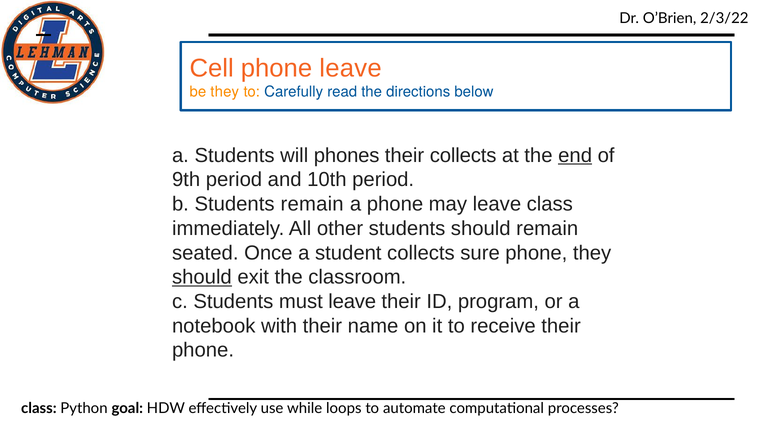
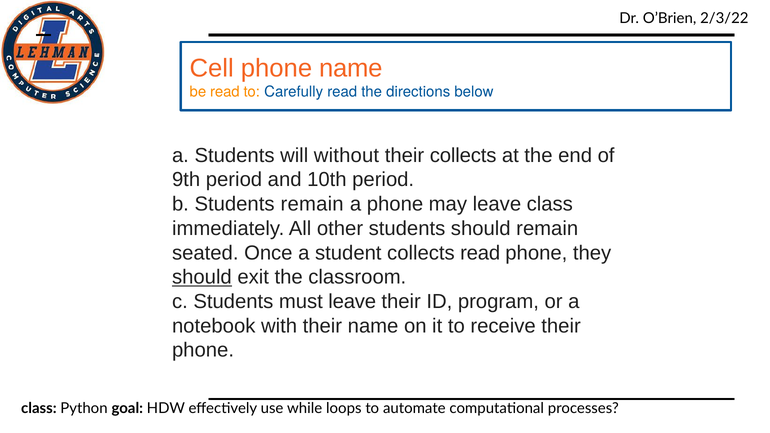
phone leave: leave -> name (351, 68)
be they: they -> read (225, 92)
phones: phones -> without (346, 155)
end underline: present -> none (575, 155)
collects sure: sure -> read (480, 253)
